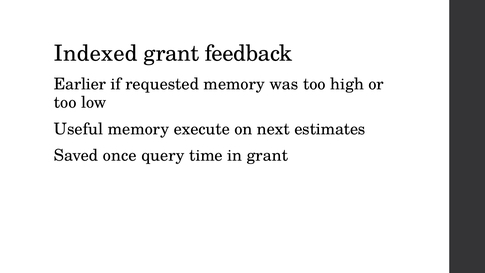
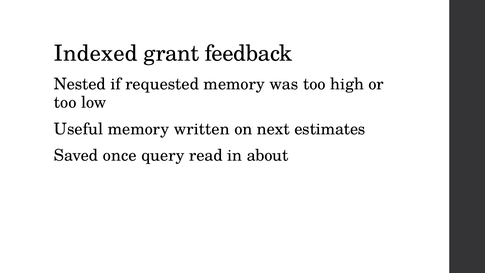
Earlier: Earlier -> Nested (80, 84)
execute: execute -> written (202, 129)
time: time -> read (206, 155)
in grant: grant -> about (268, 155)
